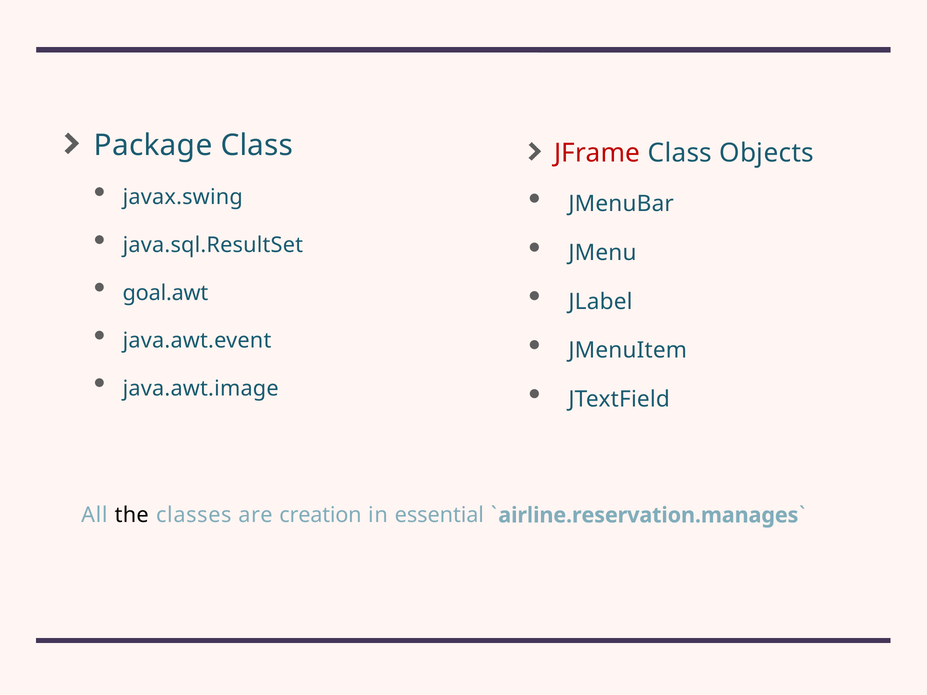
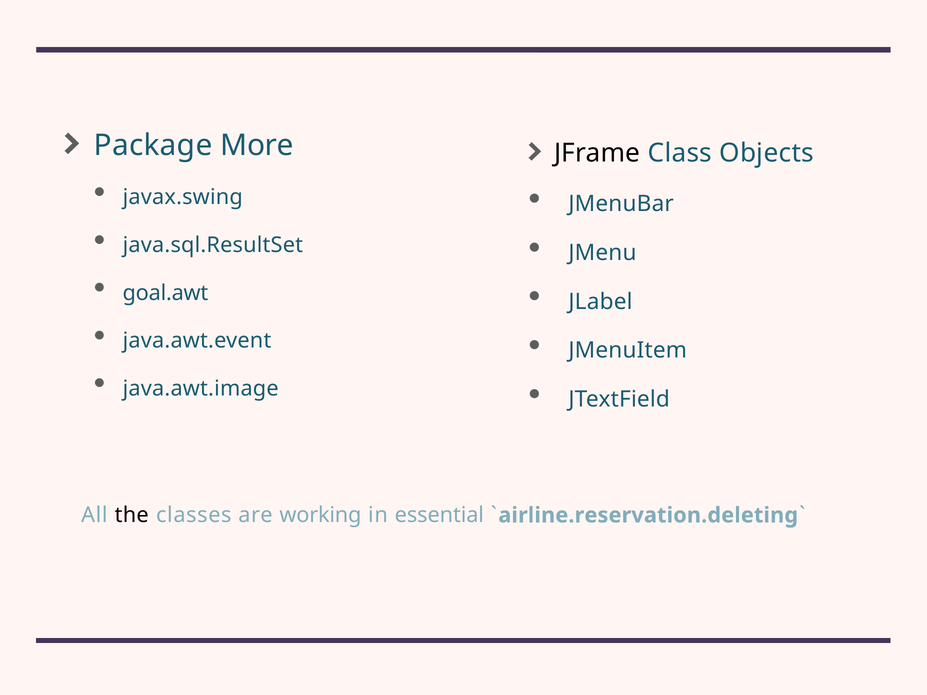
Package Class: Class -> More (257, 145)
JFrame colour: red -> black (597, 153)
creation: creation -> working (320, 515)
airline.reservation.manages: airline.reservation.manages -> airline.reservation.deleting (648, 515)
